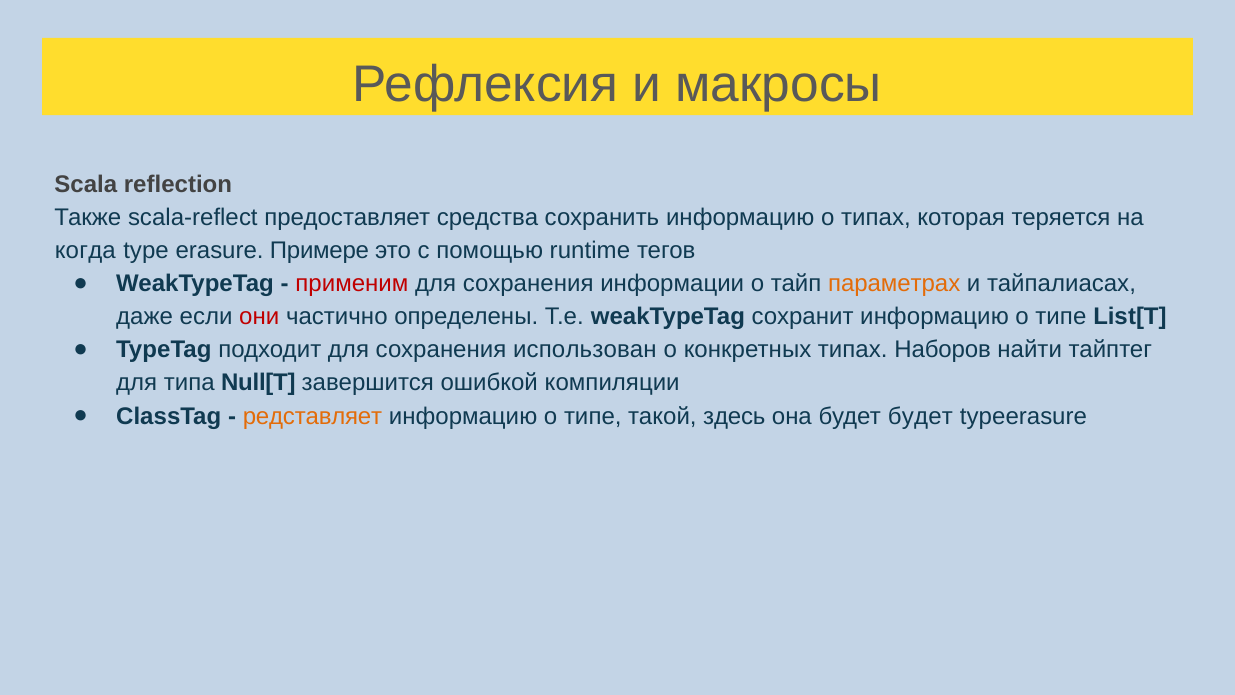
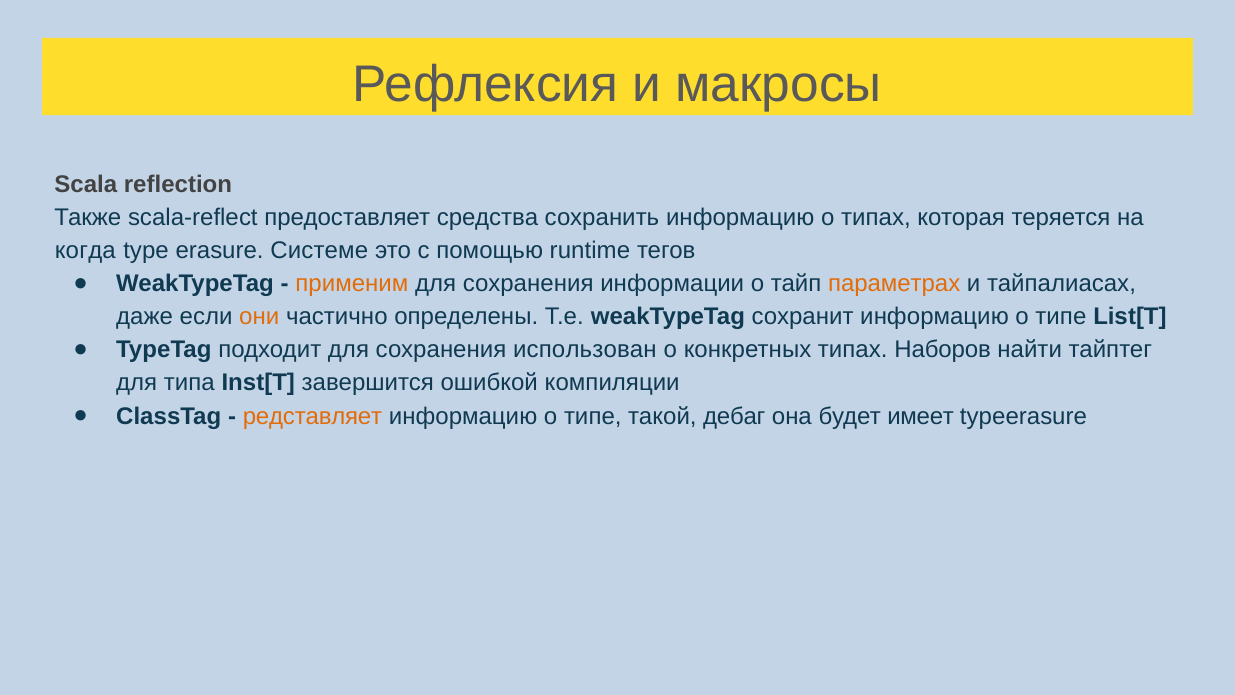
Примере: Примере -> Системе (319, 250)
применим colour: red -> orange (352, 284)
они colour: red -> orange (259, 317)
Null[T: Null[T -> Inst[T (258, 383)
здесь: здесь -> дебаг (734, 416)
будет будет: будет -> имеет (921, 416)
